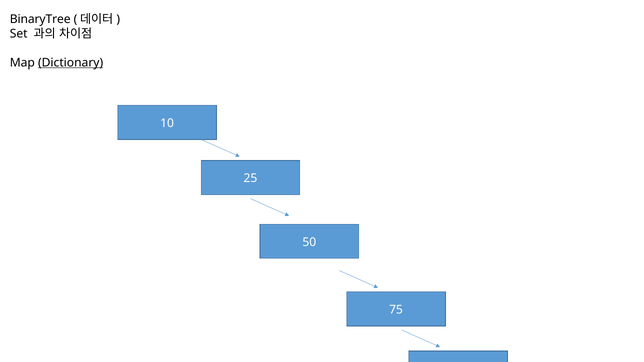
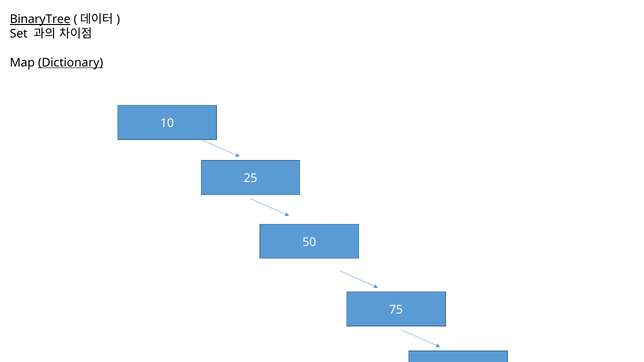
BinaryTree underline: none -> present (40, 19)
